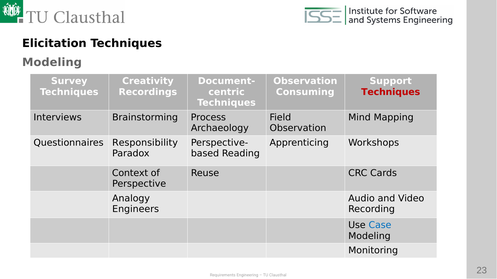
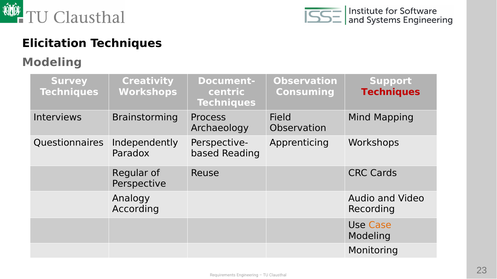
Recordings: Recordings -> Workshops (148, 92)
Responsibility: Responsibility -> Independently (145, 143)
Context: Context -> Regular (130, 173)
Engineers: Engineers -> According (136, 210)
Case colour: blue -> orange (380, 226)
